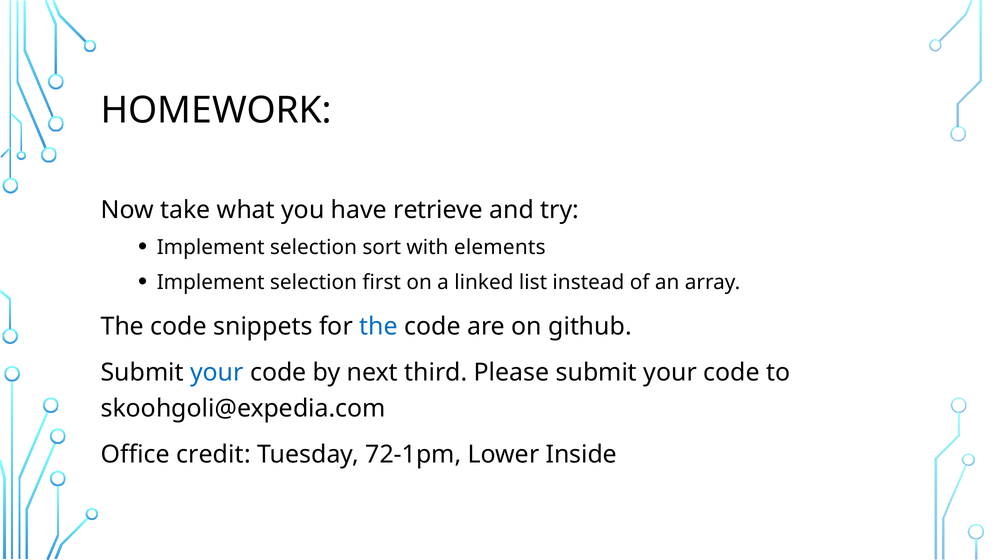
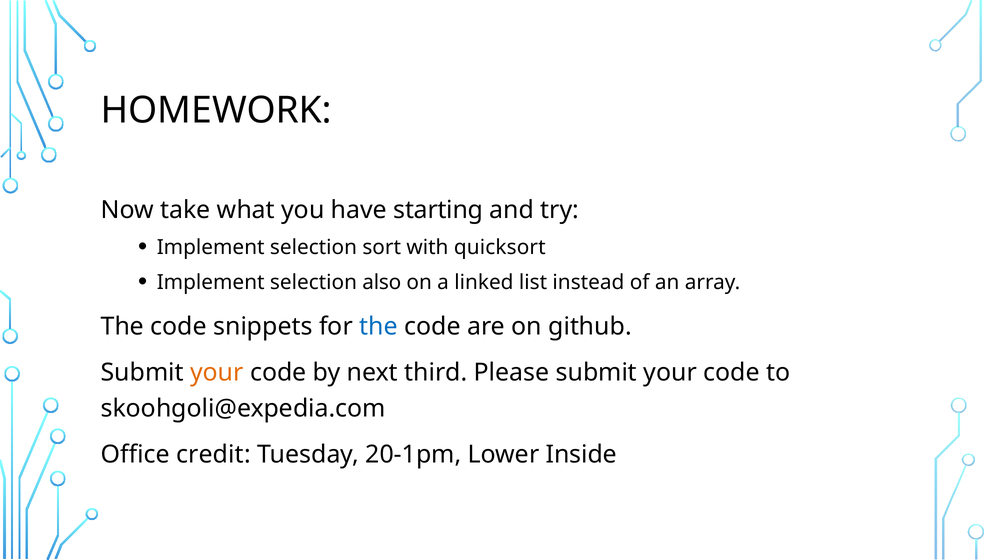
retrieve: retrieve -> starting (438, 210)
elements: elements -> quicksort (500, 247)
first: first -> also (382, 283)
your colour: blue -> orange (217, 373)
72-1pm: 72-1pm -> 20-1pm (413, 455)
